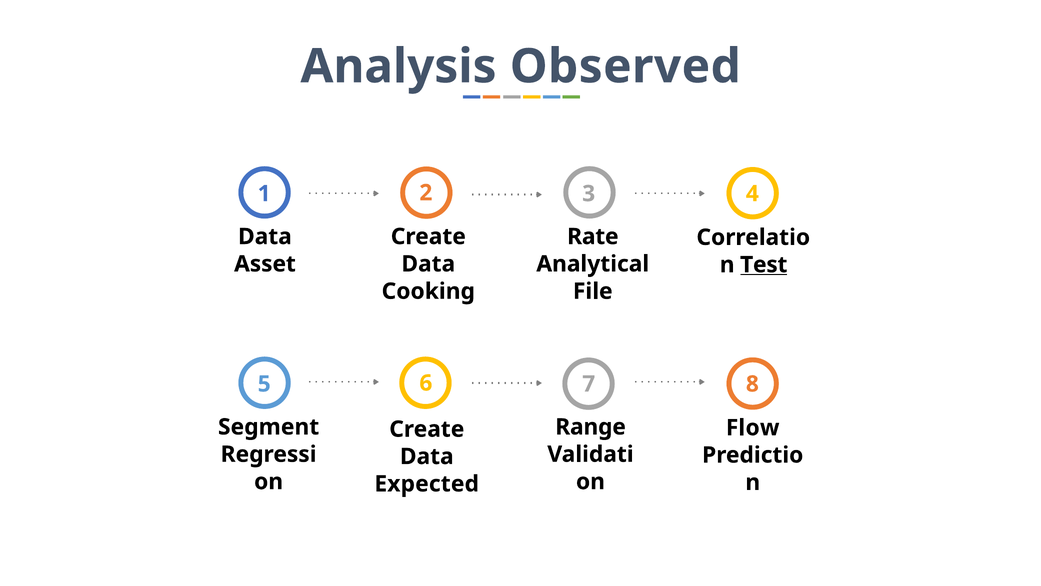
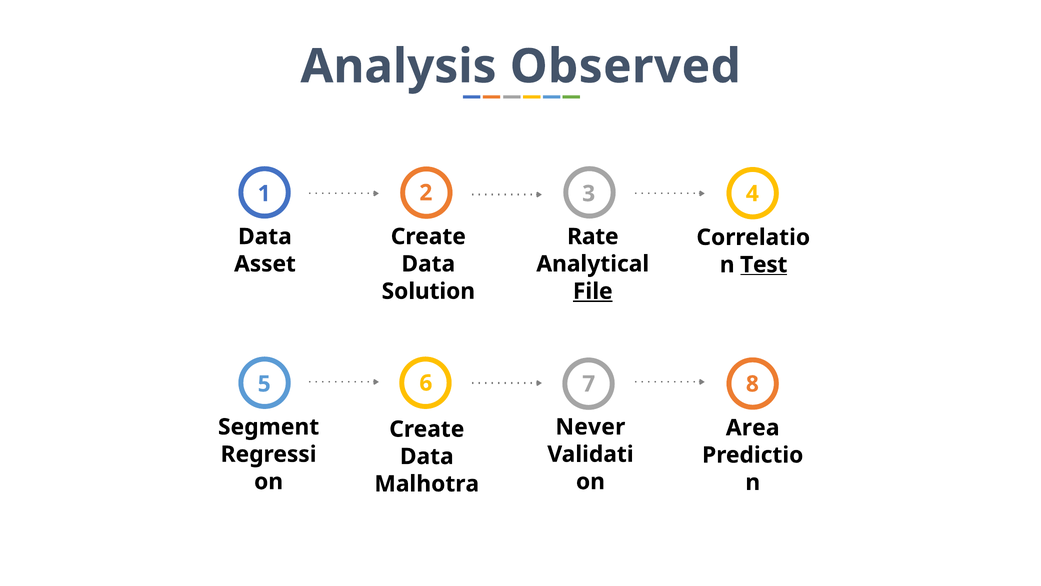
Cooking: Cooking -> Solution (428, 291)
File underline: none -> present (593, 291)
Range: Range -> Never (590, 427)
Flow: Flow -> Area (753, 428)
Expected: Expected -> Malhotra (427, 484)
